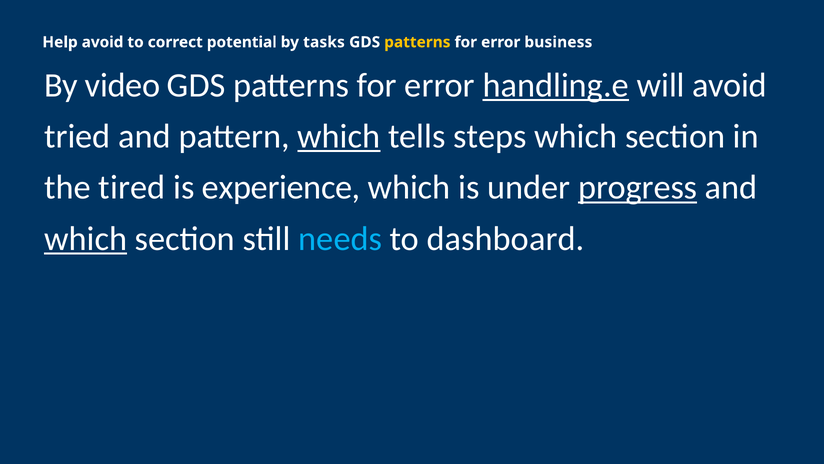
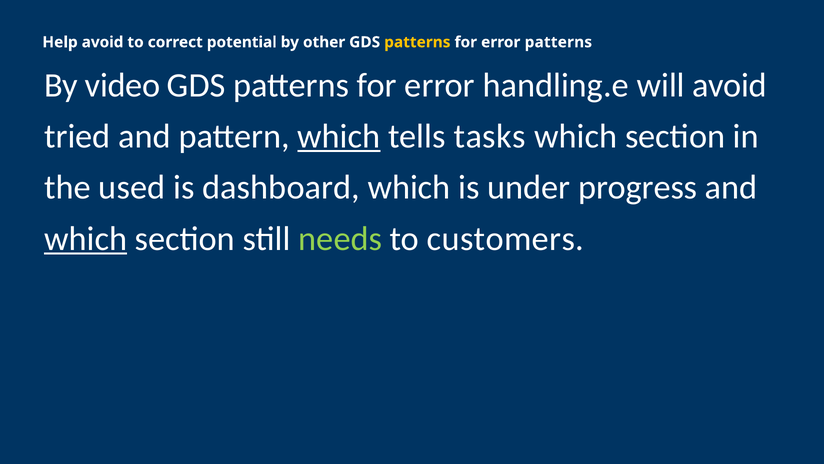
tasks: tasks -> other (324, 42)
error business: business -> patterns (558, 42)
handling.e underline: present -> none (556, 85)
steps: steps -> tasks (490, 136)
tired: tired -> used (132, 187)
experience: experience -> dashboard (281, 187)
progress underline: present -> none (638, 187)
needs colour: light blue -> light green (340, 238)
dashboard: dashboard -> customers (505, 238)
